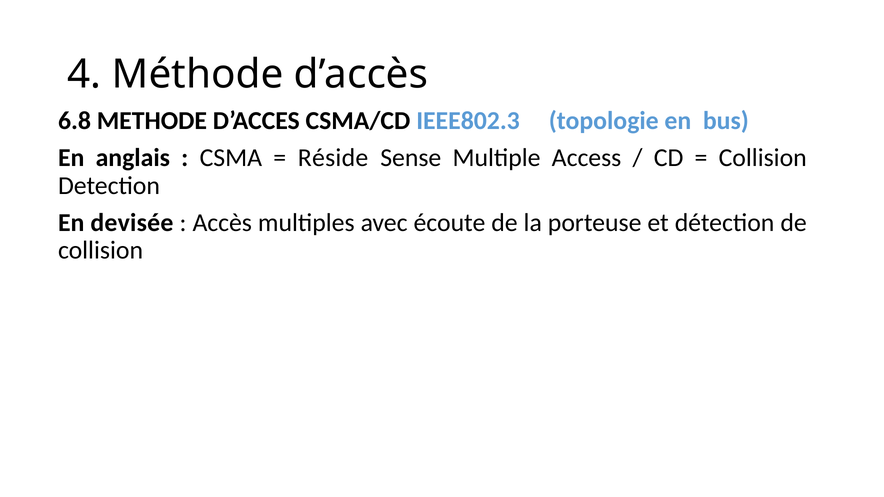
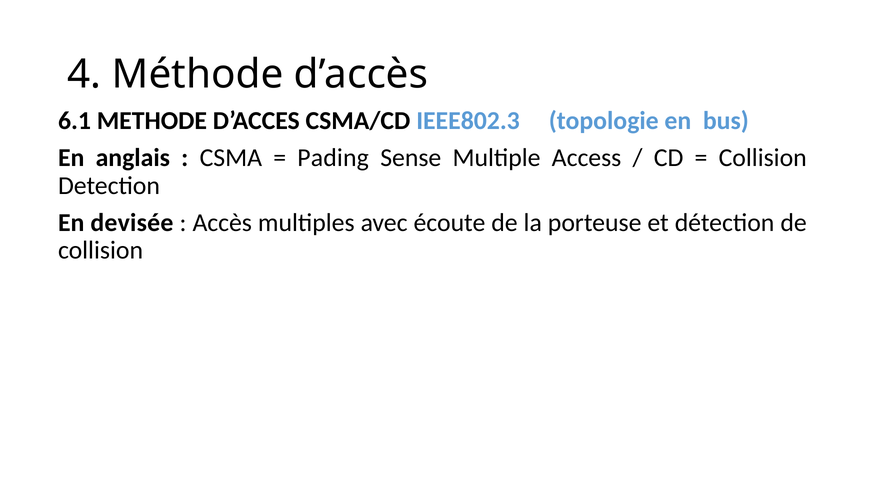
6.8: 6.8 -> 6.1 (75, 121)
Réside: Réside -> Pading (333, 158)
